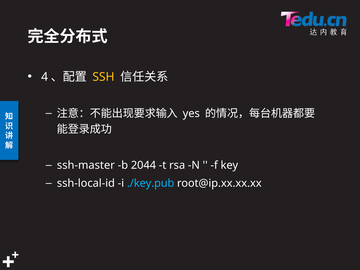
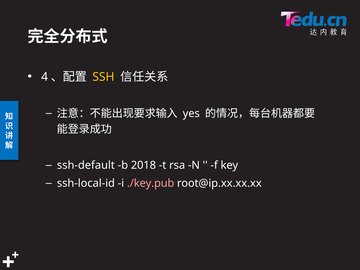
ssh-master: ssh-master -> ssh-default (86, 165)
2044: 2044 -> 2018 (143, 165)
./key.pub colour: light blue -> pink (151, 183)
